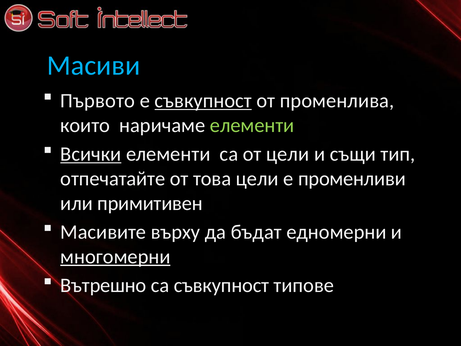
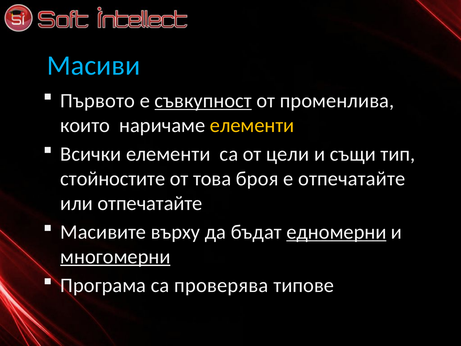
елементи colour: light green -> yellow (252, 125)
Всички underline: present -> none (91, 154)
отпечатайте: отпечатайте -> стойностите (113, 179)
това цели: цели -> броя (257, 179)
е променливи: променливи -> отпечатайте (352, 179)
или примитивен: примитивен -> отпечатайте (150, 203)
едномерни underline: none -> present (336, 232)
Вътрешно: Вътрешно -> Програма (103, 285)
са съвкупност: съвкупност -> проверява (221, 285)
